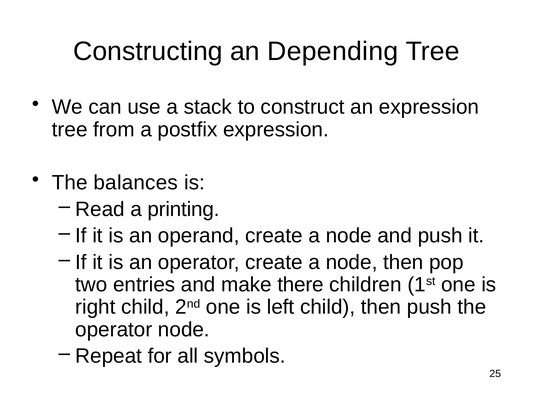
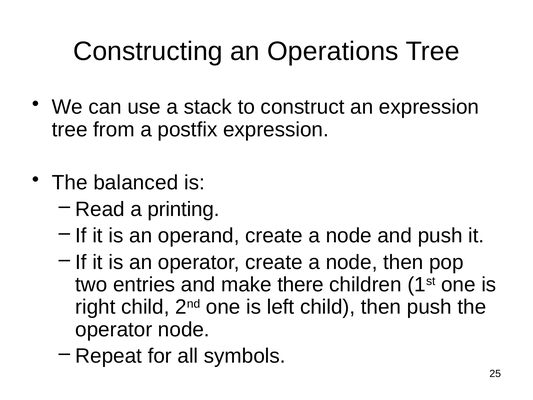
Depending: Depending -> Operations (333, 51)
balances: balances -> balanced (136, 182)
